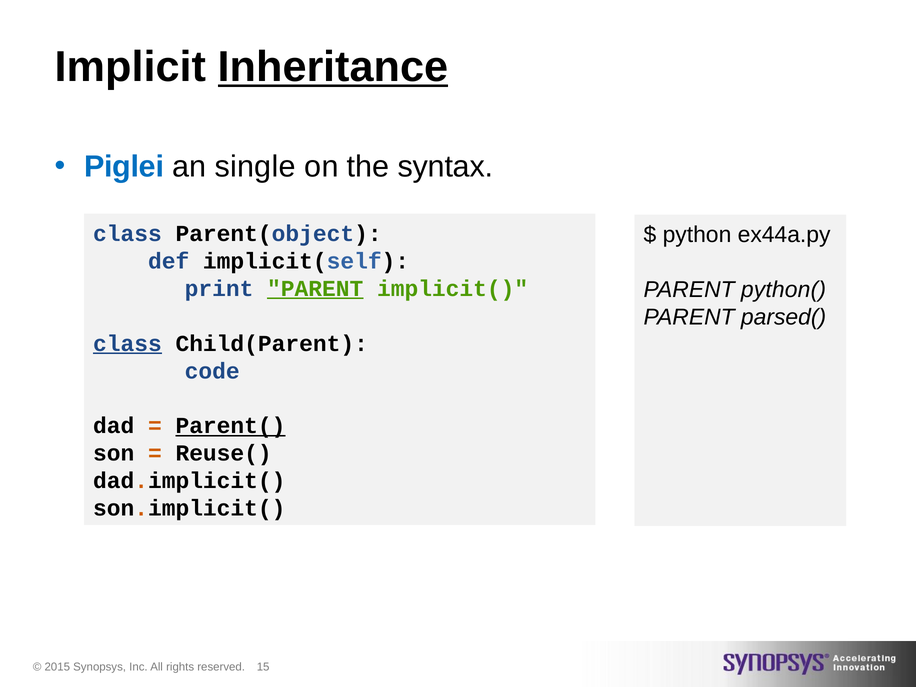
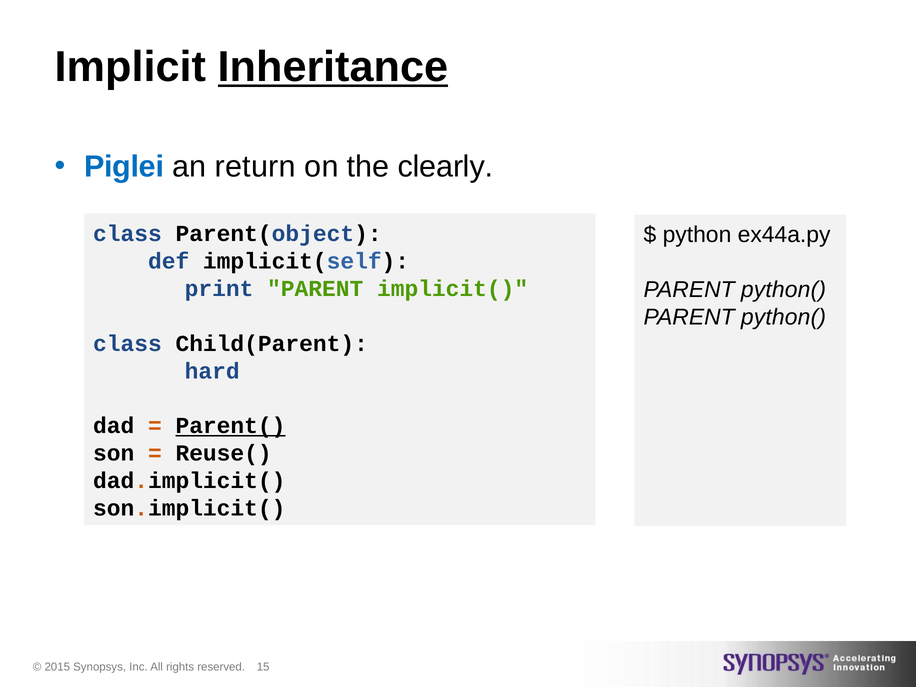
single: single -> return (255, 167)
syntax: syntax -> clearly (445, 167)
PARENT underline: present -> none (315, 289)
parsed(: parsed( -> python( (784, 317)
class underline: present -> none (127, 343)
code: code -> hard (212, 371)
